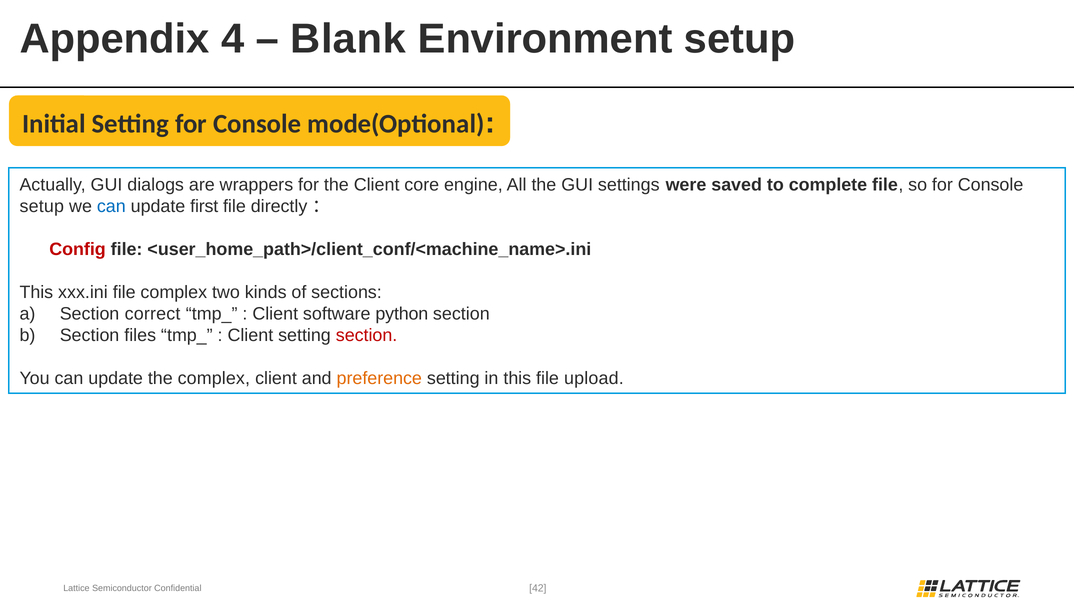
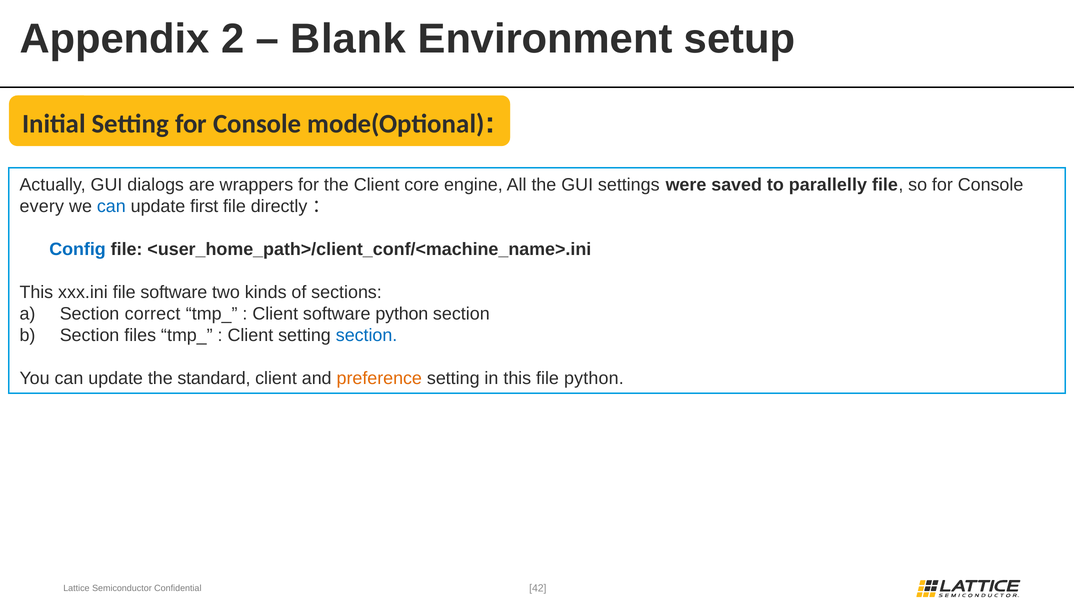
4: 4 -> 2 (233, 39)
complete: complete -> parallelly (828, 185)
setup: setup -> every (42, 207)
Config colour: red -> blue (78, 249)
file complex: complex -> software (174, 292)
section colour: red -> blue (367, 335)
the complex: complex -> standard (214, 378)
file upload: upload -> python (594, 378)
